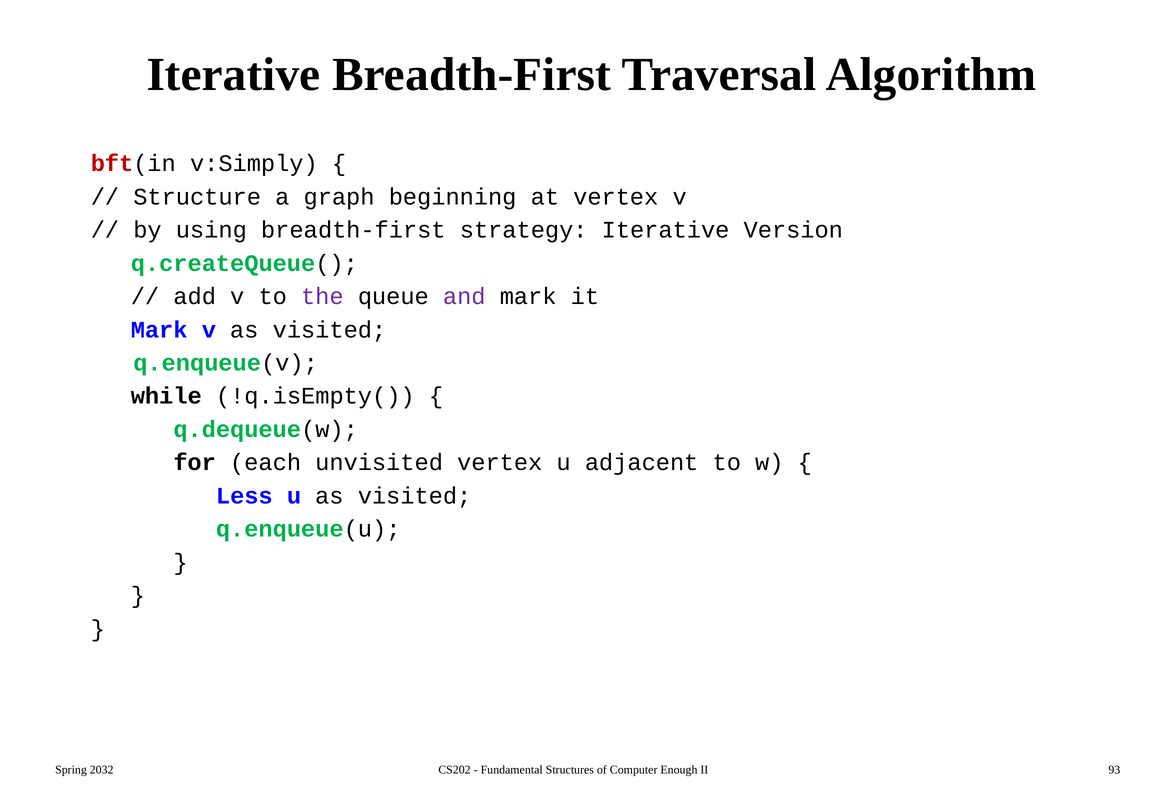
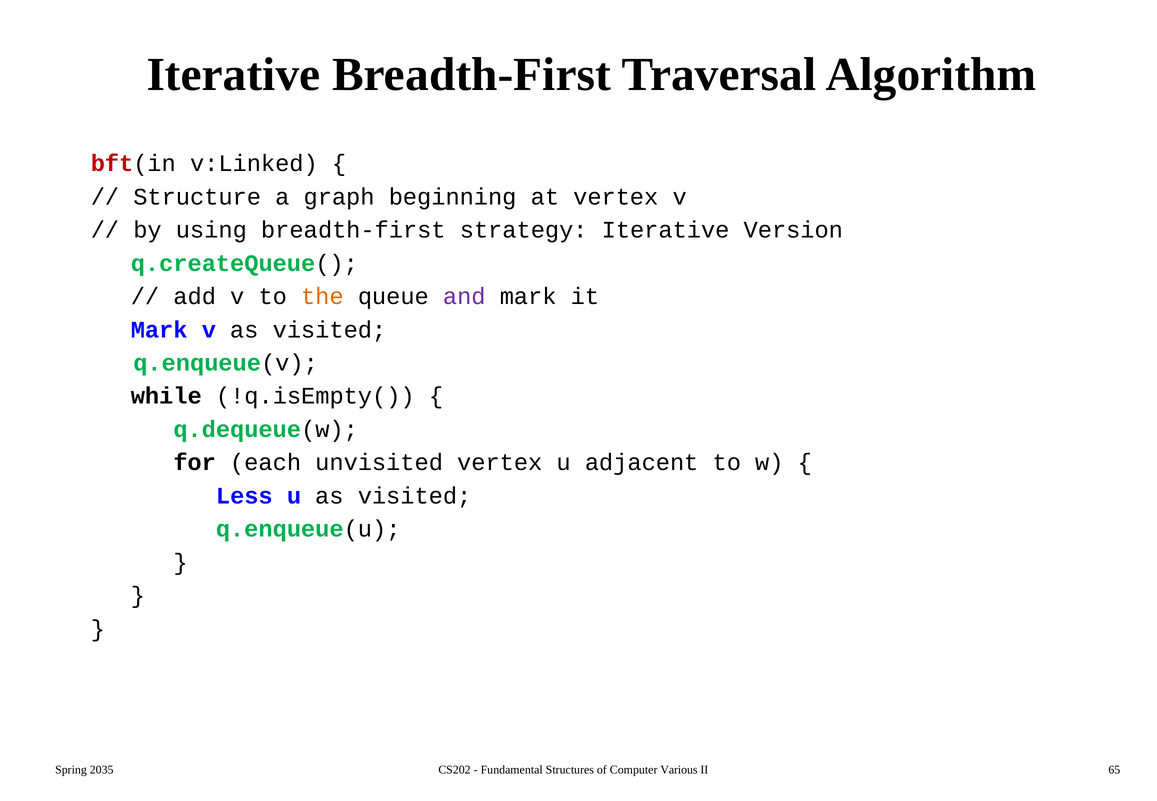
v:Simply: v:Simply -> v:Linked (254, 164)
the colour: purple -> orange (322, 297)
2032: 2032 -> 2035 (102, 770)
Enough: Enough -> Various (679, 770)
93: 93 -> 65 (1114, 770)
